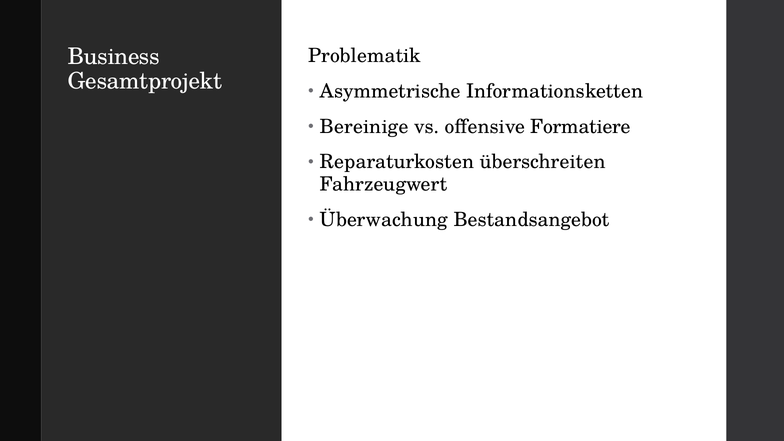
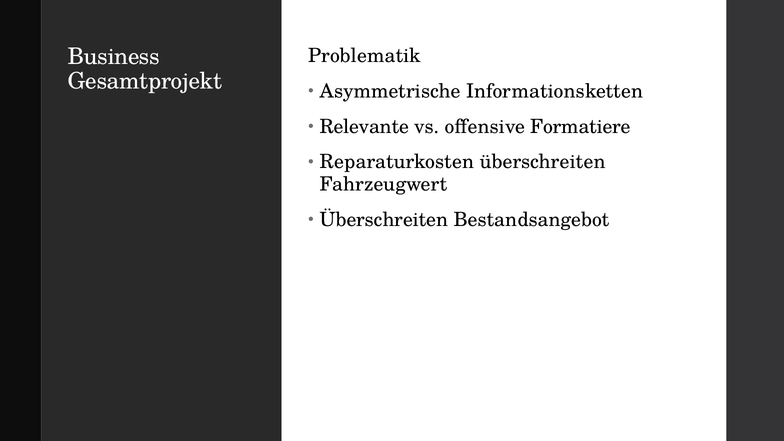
Bereinige: Bereinige -> Relevante (364, 127)
Überwachung: Überwachung -> Überschreiten (384, 220)
